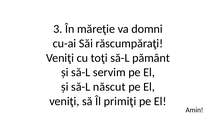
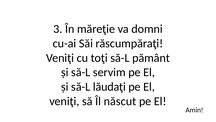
născut: născut -> lăudaţi (109, 86)
primiţi: primiţi -> născut (120, 101)
